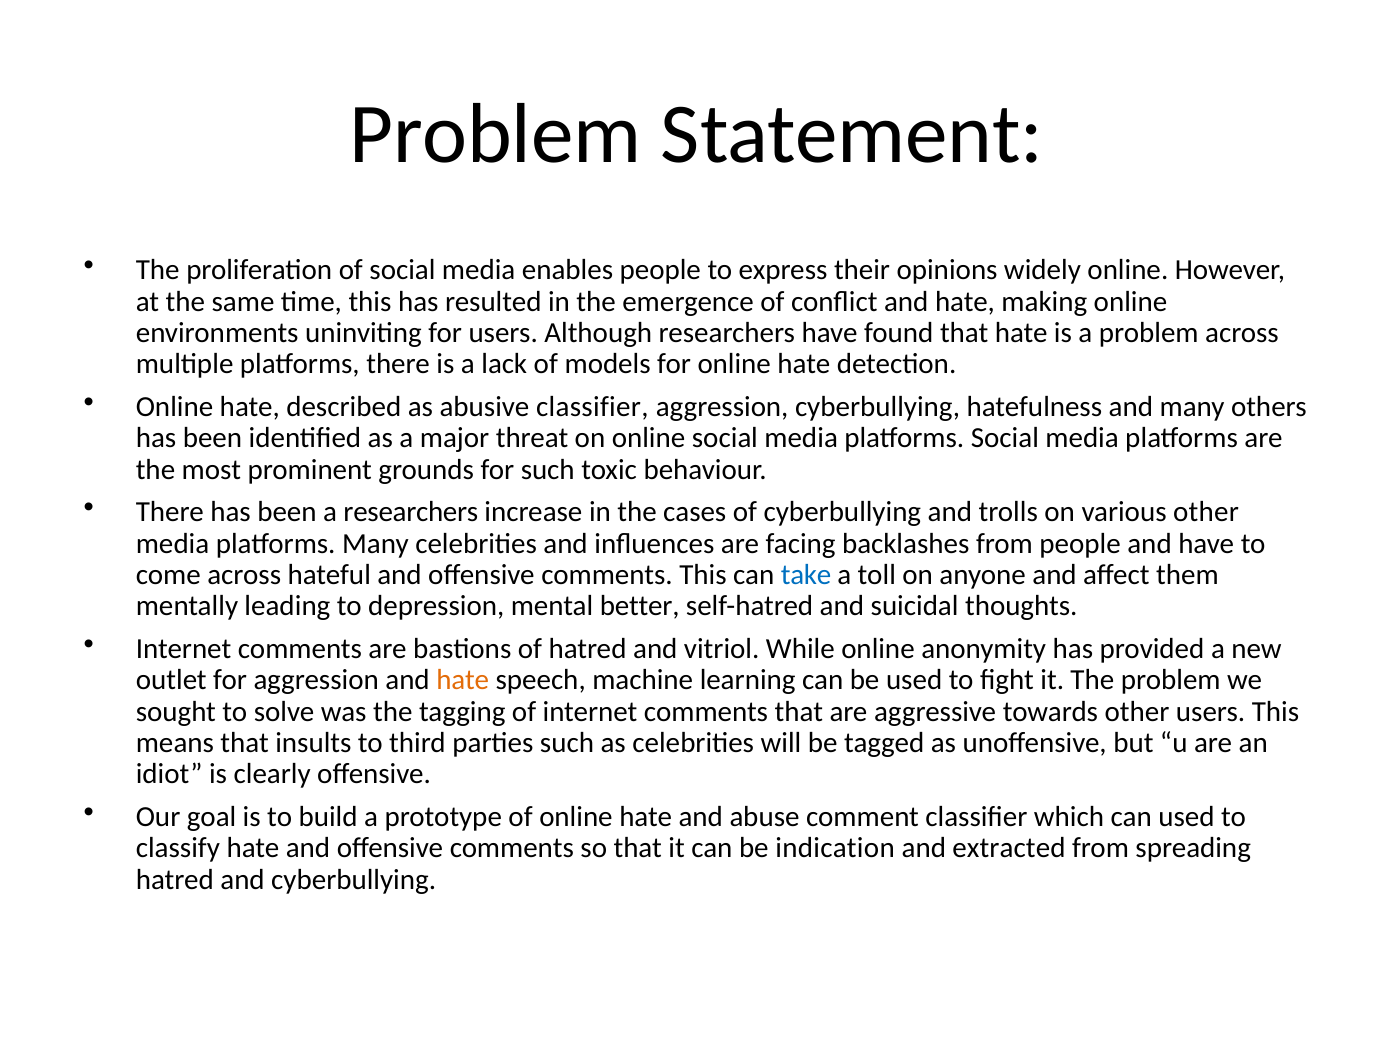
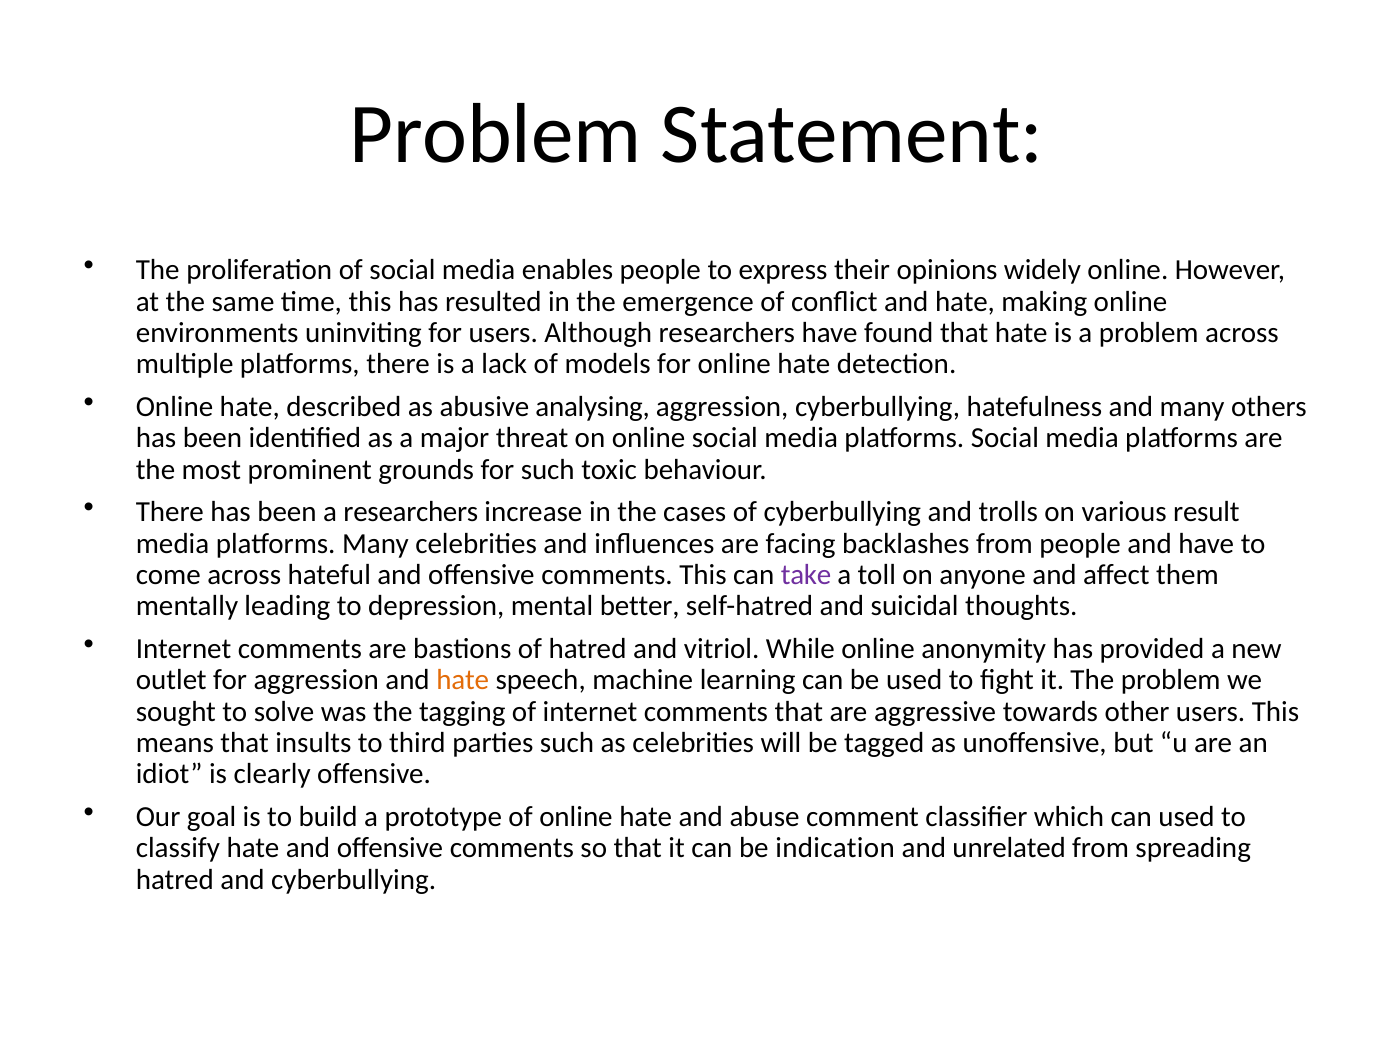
abusive classifier: classifier -> analysing (593, 407)
various other: other -> result (1206, 512)
take colour: blue -> purple (806, 575)
extracted: extracted -> unrelated (1009, 849)
